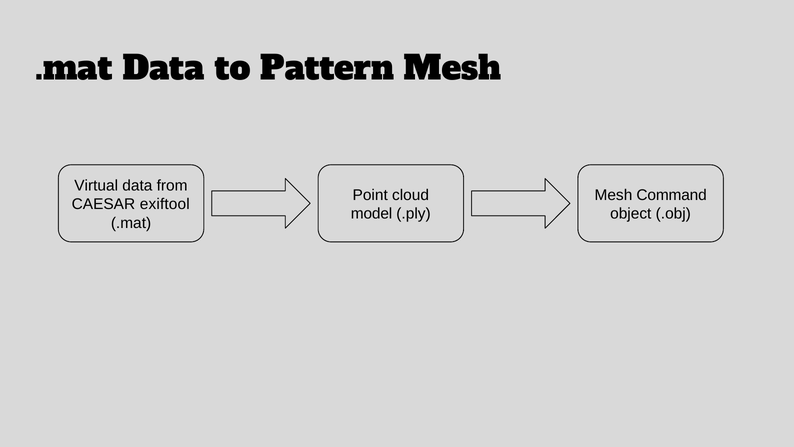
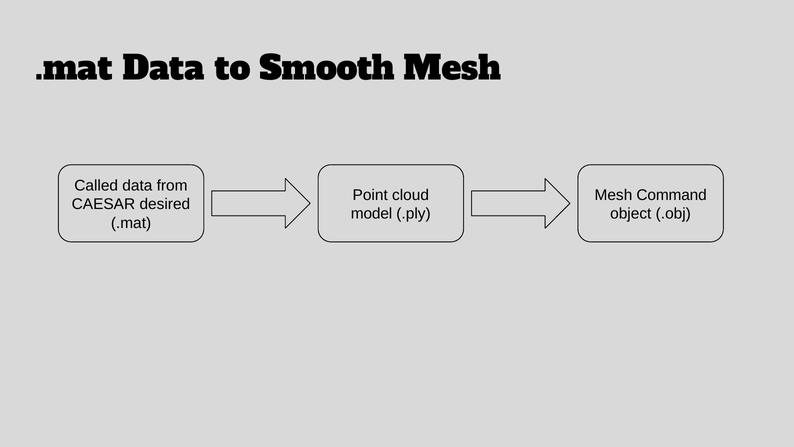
Pattern: Pattern -> Smooth (327, 69)
Virtual: Virtual -> Called (96, 186)
exiftool: exiftool -> desired (165, 204)
